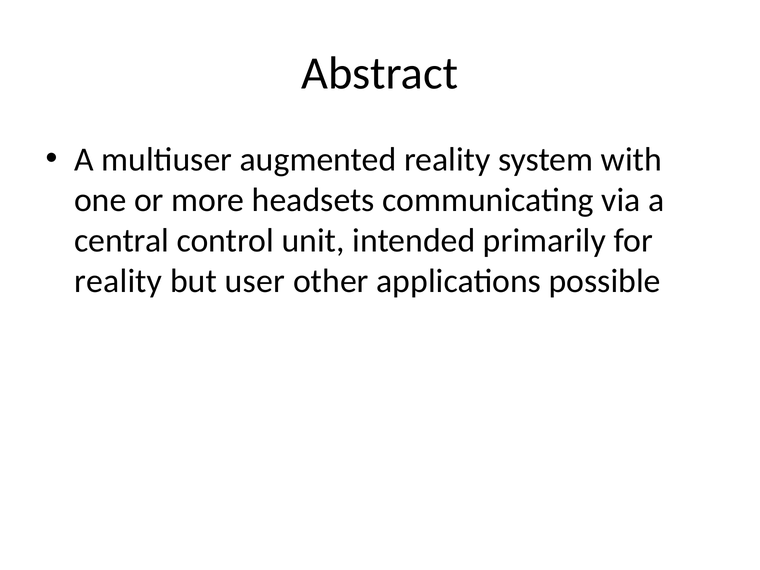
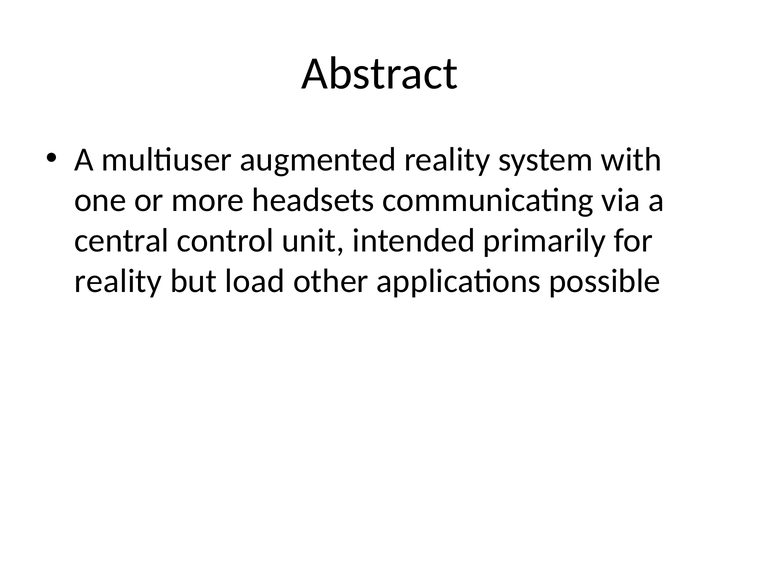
user: user -> load (255, 281)
